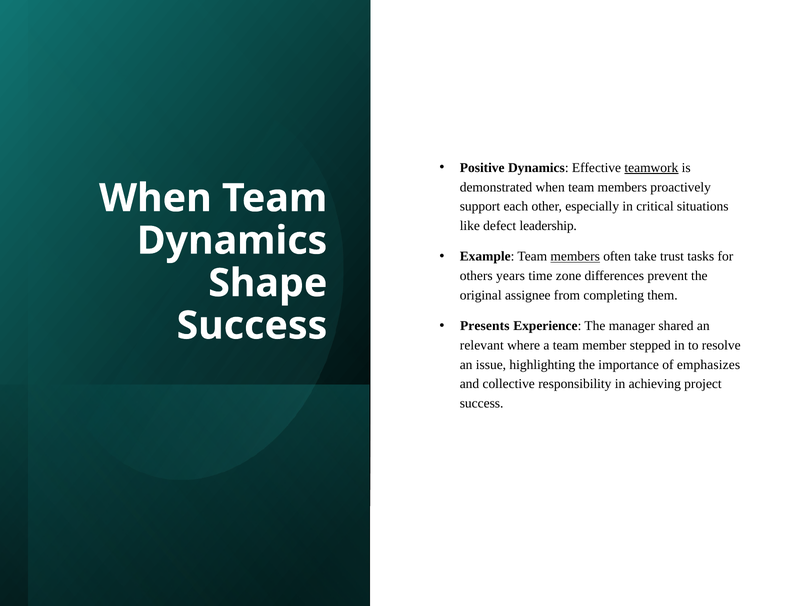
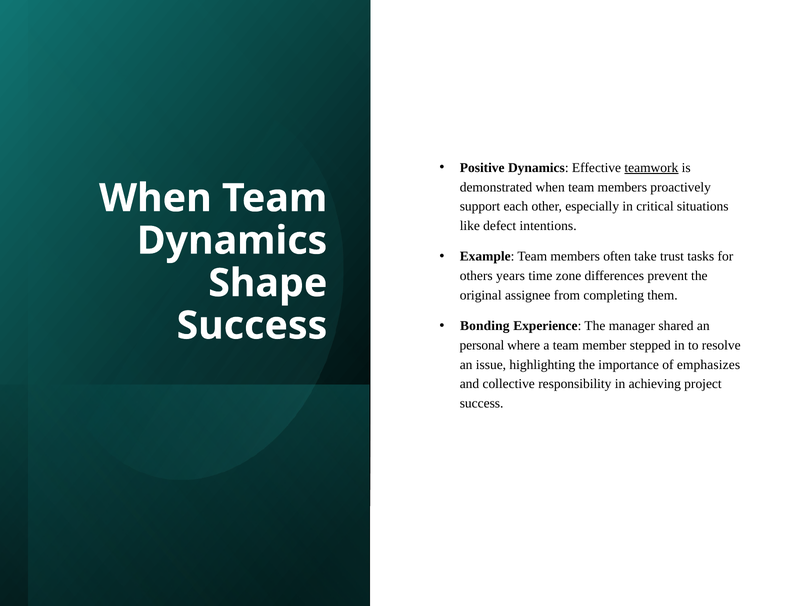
leadership: leadership -> intentions (548, 226)
members underline: present -> none (575, 257)
Presents: Presents -> Bonding (485, 326)
relevant: relevant -> personal (482, 346)
